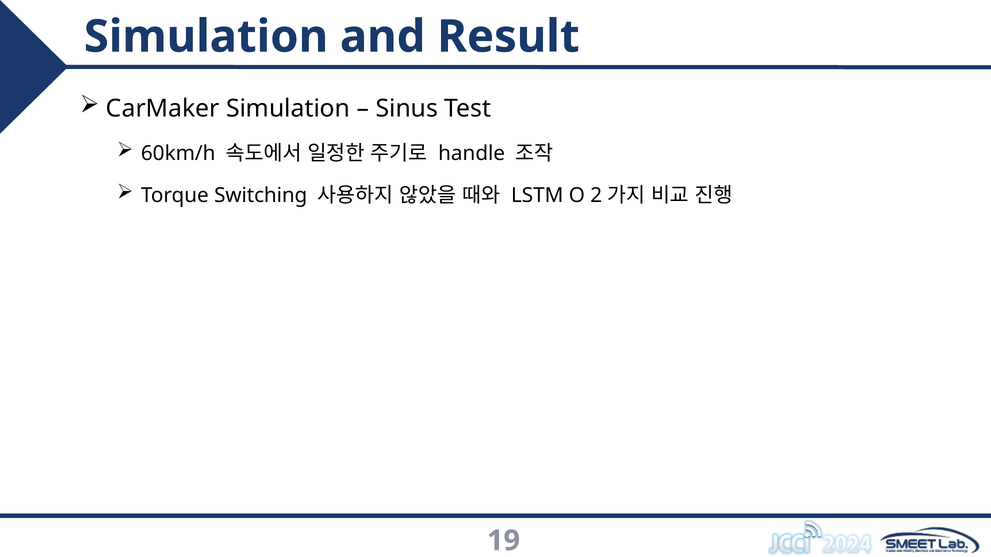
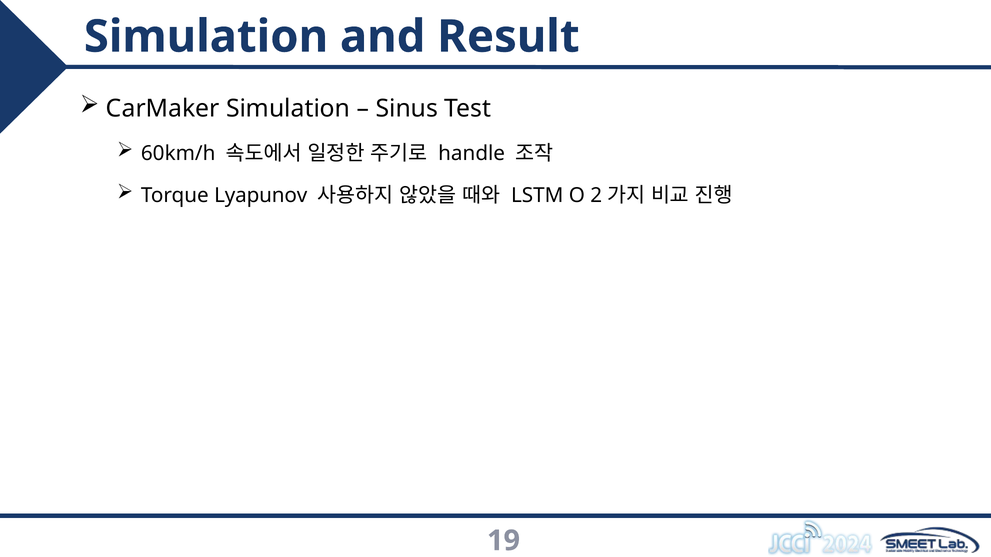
Switching: Switching -> Lyapunov (261, 196)
